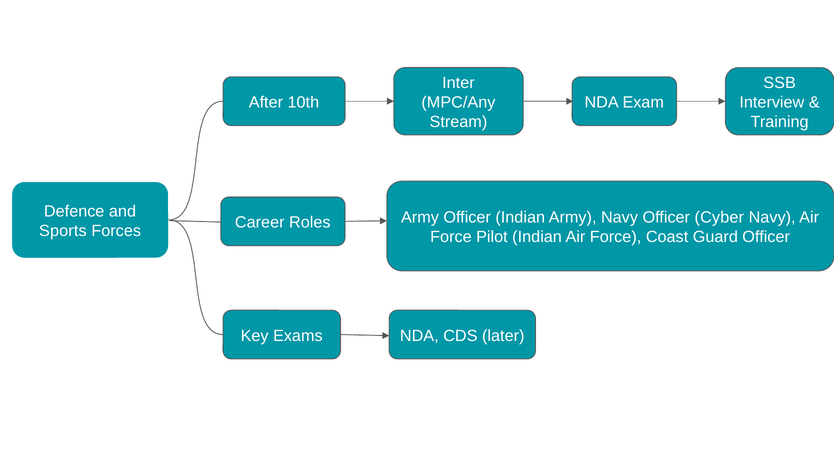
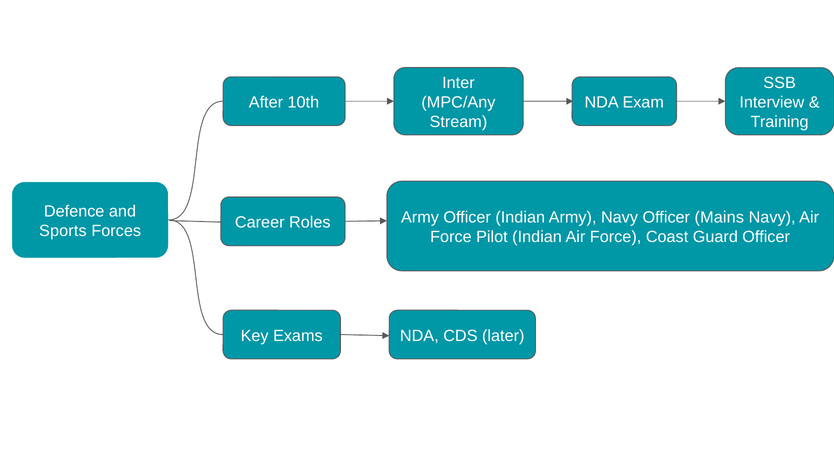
Cyber: Cyber -> Mains (719, 217)
